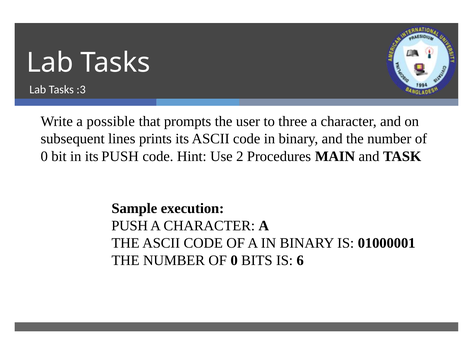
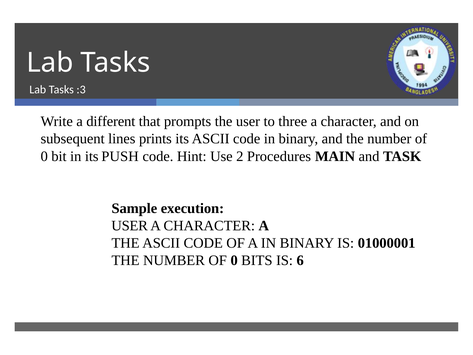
possible: possible -> different (111, 121)
PUSH: PUSH -> USER (130, 225)
